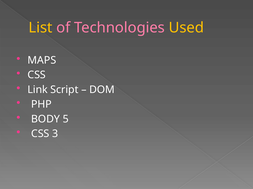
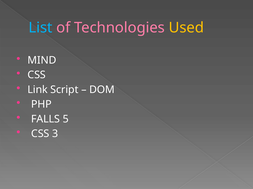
List colour: yellow -> light blue (41, 28)
MAPS: MAPS -> MIND (42, 60)
BODY: BODY -> FALLS (46, 119)
